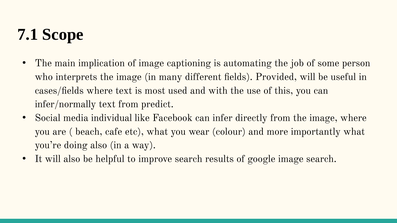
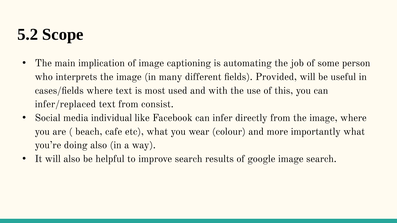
7.1: 7.1 -> 5.2 (28, 34)
infer/normally: infer/normally -> infer/replaced (65, 104)
predict: predict -> consist (157, 104)
